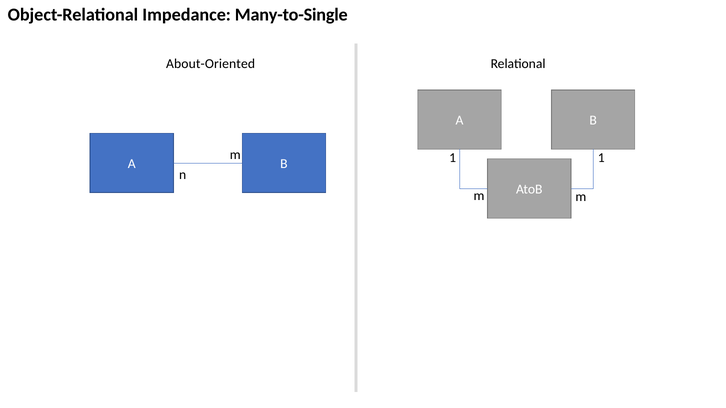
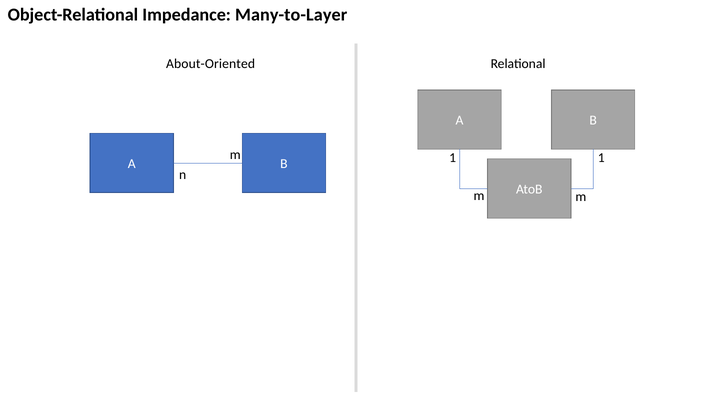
Many-to-Single: Many-to-Single -> Many-to-Layer (291, 15)
